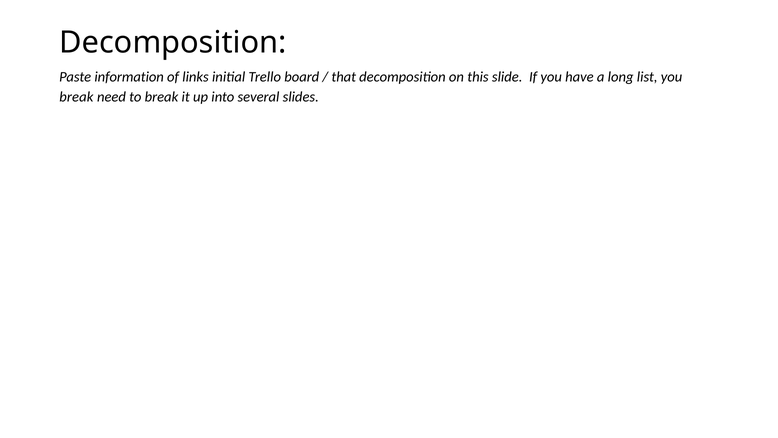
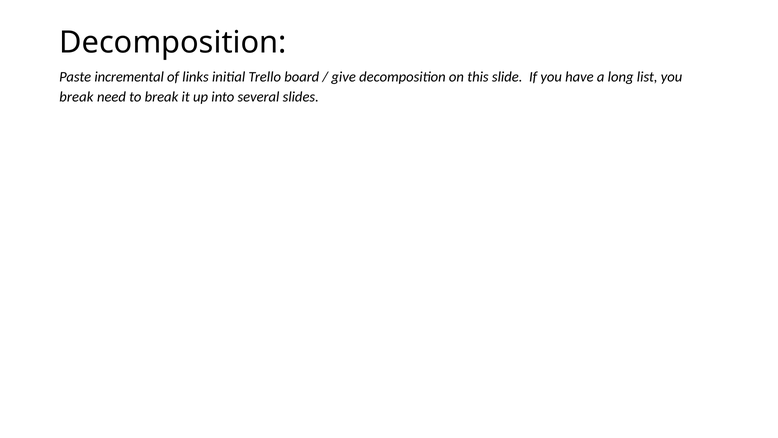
information: information -> incremental (129, 77)
that: that -> give (344, 77)
